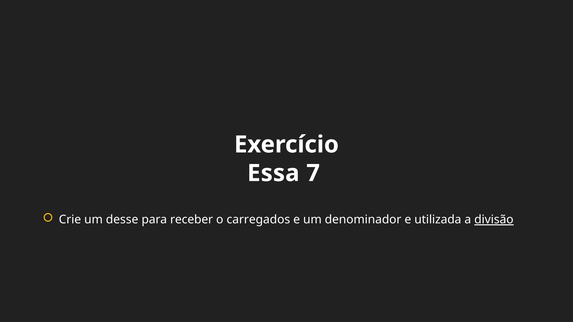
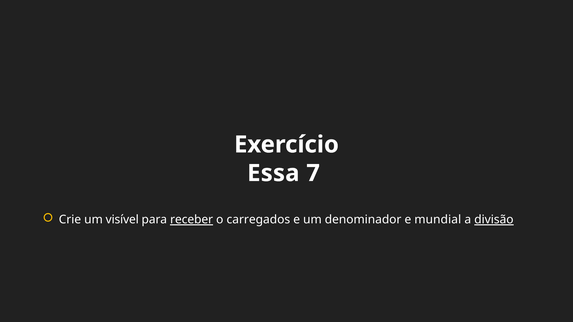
desse: desse -> visível (122, 220)
receber underline: none -> present (192, 220)
utilizada: utilizada -> mundial (438, 220)
